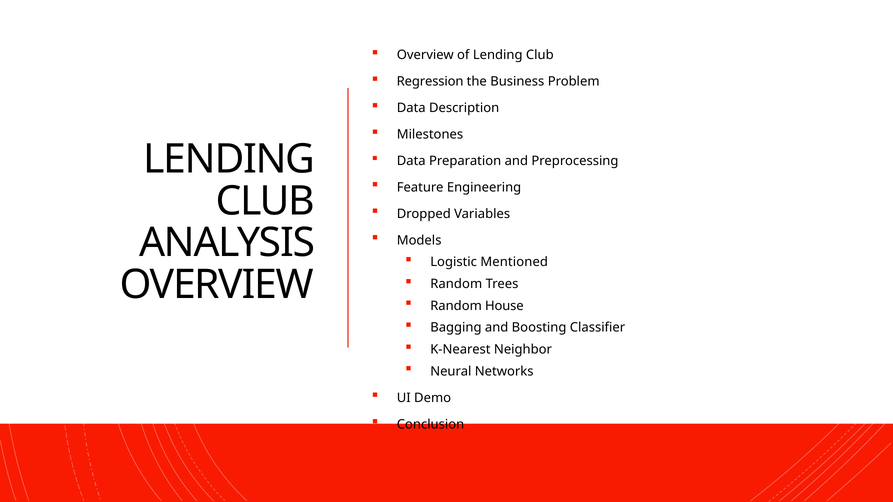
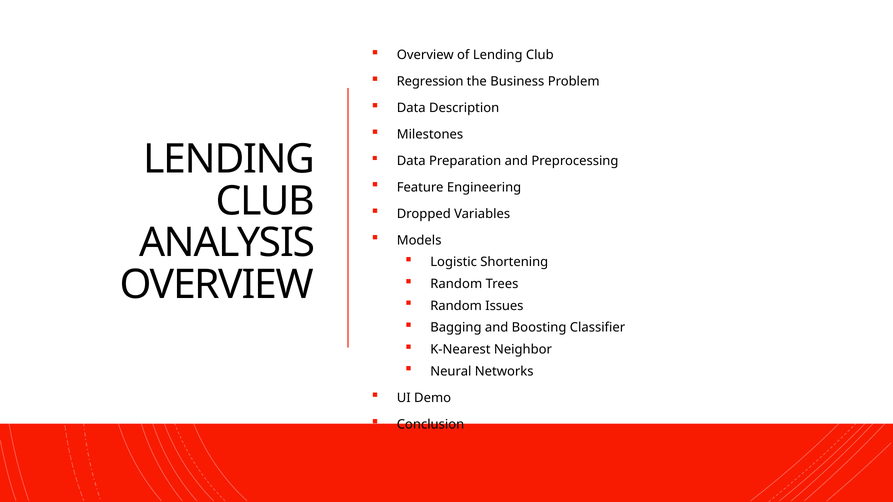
Mentioned: Mentioned -> Shortening (514, 262)
House: House -> Issues (504, 306)
